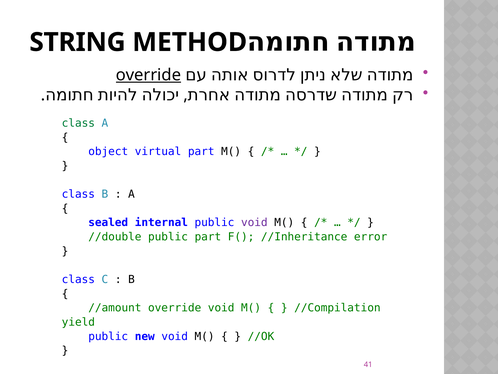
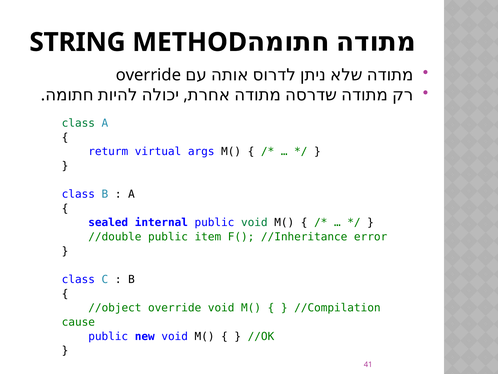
override underline: present -> none (148, 75)
object: object -> returm (108, 151)
virtual part: part -> args (201, 151)
void colour: purple -> green (254, 222)
public part: part -> item (208, 237)
//amount: //amount -> //object (115, 308)
yield: yield -> cause (78, 322)
